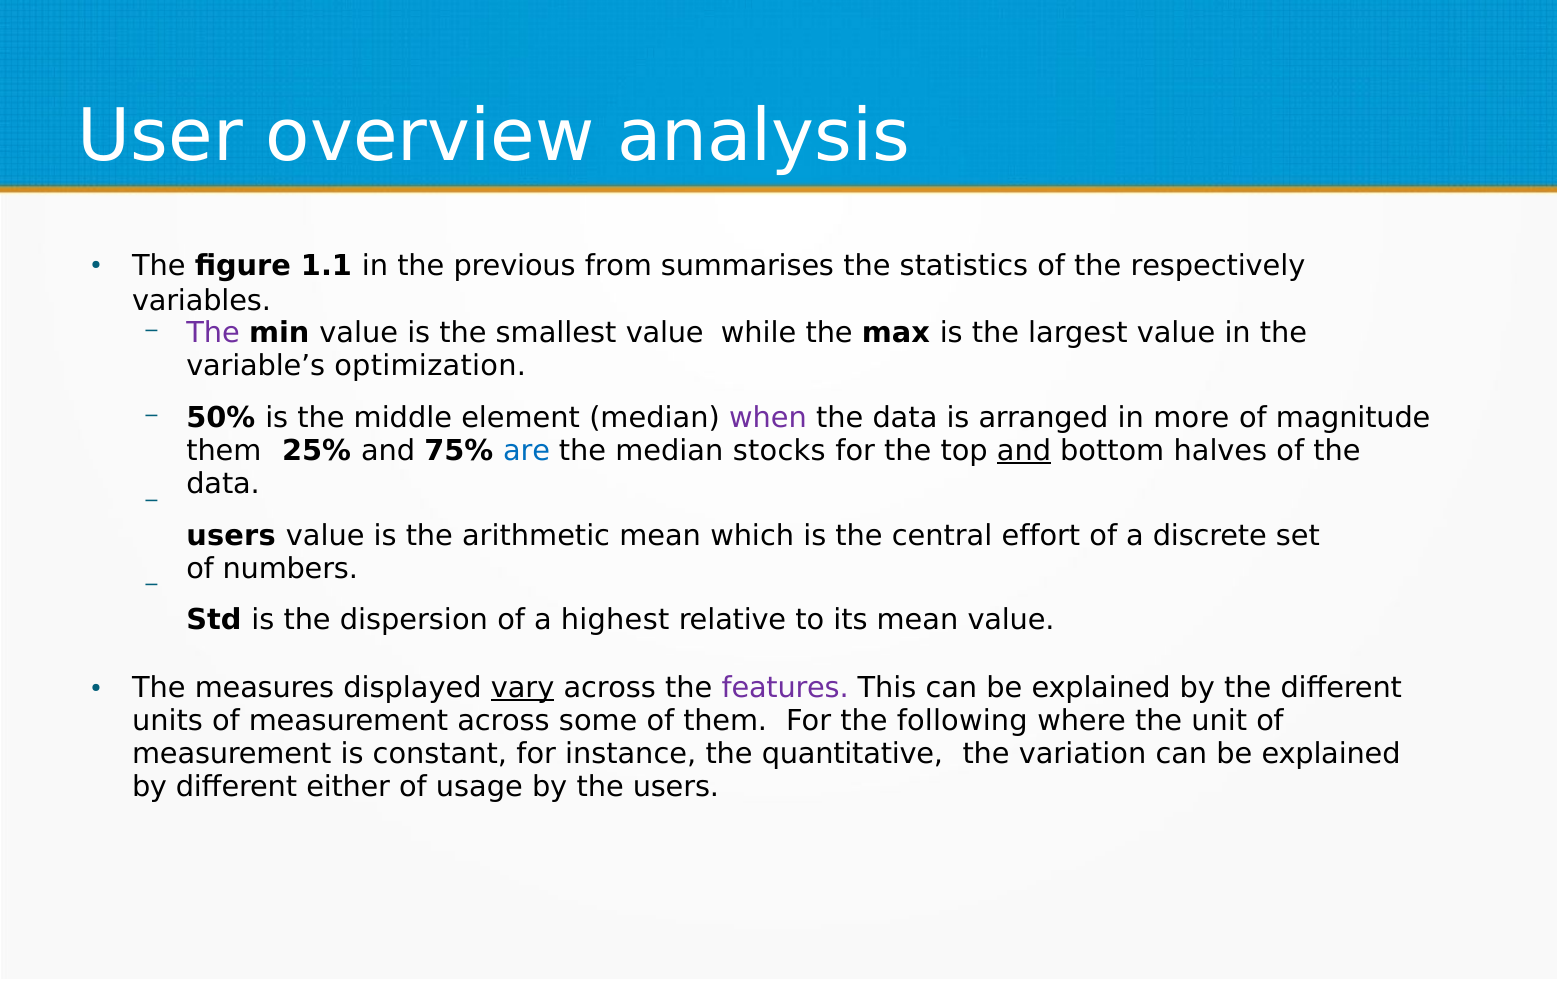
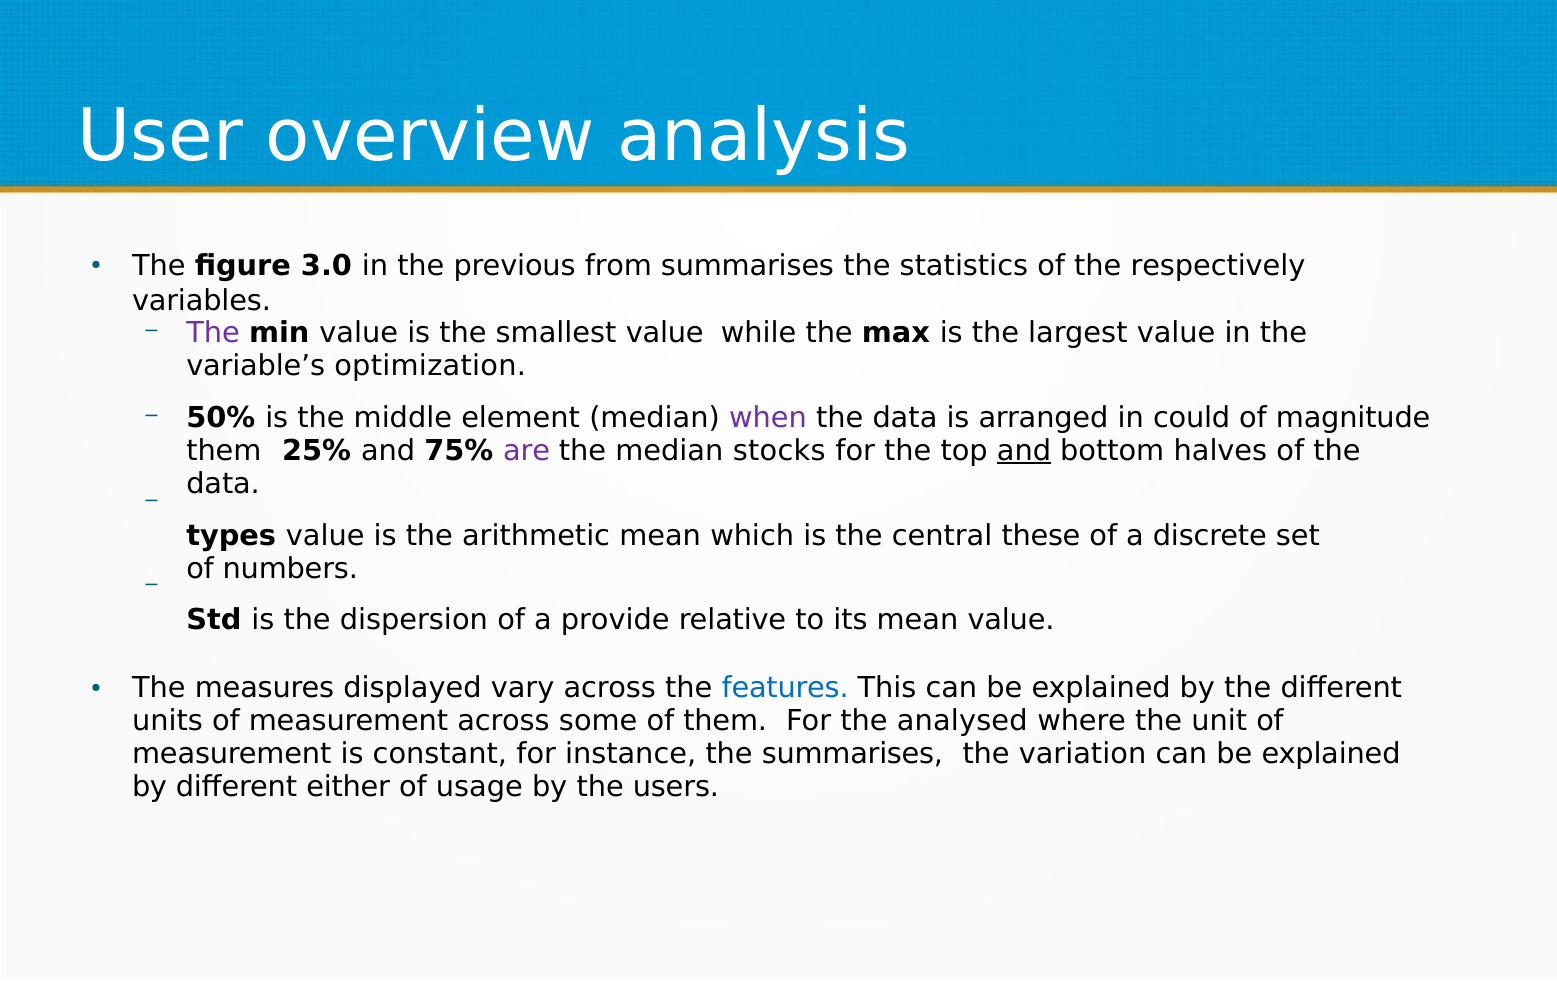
1.1: 1.1 -> 3.0 (326, 266)
more: more -> could (1192, 418)
are colour: blue -> purple (527, 451)
users: users -> types (231, 536)
effort: effort -> these (1041, 536)
highest: highest -> provide (615, 620)
vary underline: present -> none (523, 688)
features colour: purple -> blue (785, 688)
following: following -> analysed (962, 721)
the quantitative: quantitative -> summarises (852, 754)
